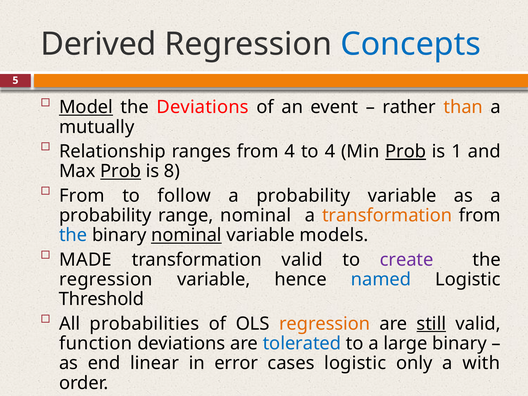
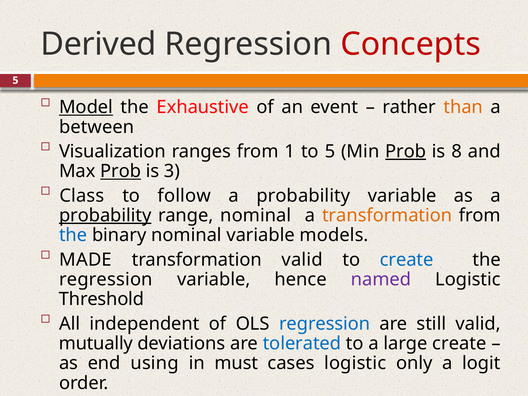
Concepts colour: blue -> red (411, 44)
the Deviations: Deviations -> Exhaustive (203, 107)
mutually: mutually -> between (97, 127)
Relationship: Relationship -> Visualization (112, 151)
from 4: 4 -> 1 (290, 151)
to 4: 4 -> 5 (330, 151)
1: 1 -> 8 (457, 151)
8: 8 -> 3 (172, 171)
From: From -> Class (82, 196)
probability underline: none -> present (105, 215)
nominal underline: present -> none (186, 235)
create colour: purple -> blue (407, 260)
named colour: blue -> purple (381, 279)
probabilities: probabilities -> independent (145, 324)
regression colour: orange -> blue (325, 324)
still underline: present -> none (431, 324)
function: function -> mutually (96, 343)
large binary: binary -> create (459, 343)
linear: linear -> using (155, 363)
error: error -> must (236, 363)
with: with -> logit (481, 363)
